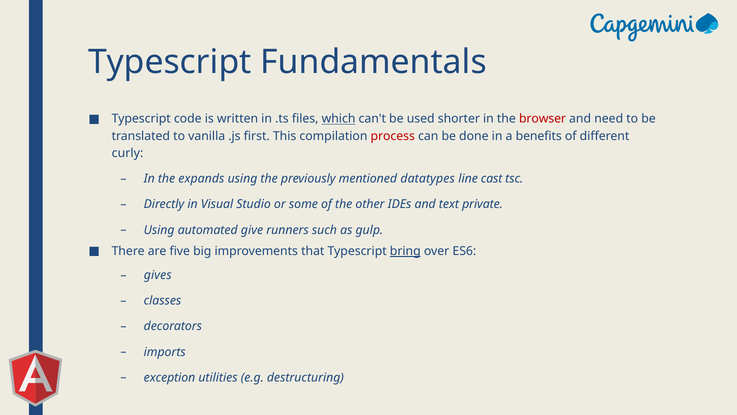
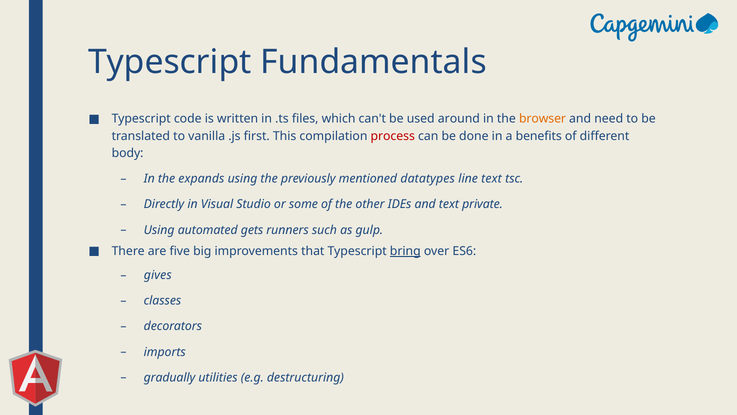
which underline: present -> none (339, 119)
shorter: shorter -> around (459, 119)
browser colour: red -> orange (543, 119)
curly: curly -> body (128, 153)
line cast: cast -> text (491, 179)
give: give -> gets (252, 230)
exception: exception -> gradually (170, 377)
